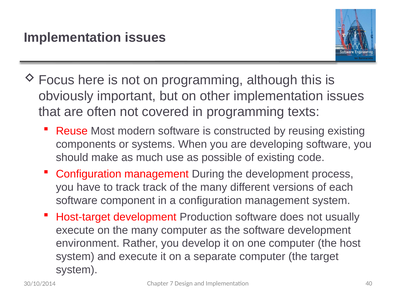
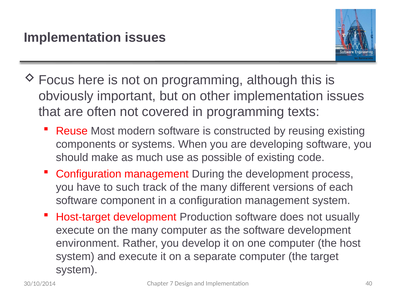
to track: track -> such (128, 187)
